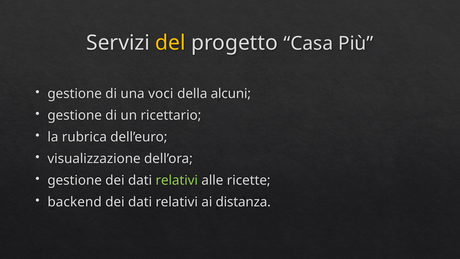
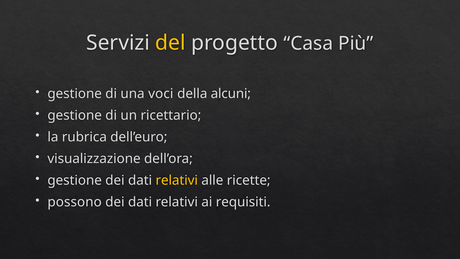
relativi colour: light green -> yellow (177, 180)
backend: backend -> possono (75, 202)
distanza: distanza -> requisiti (243, 202)
